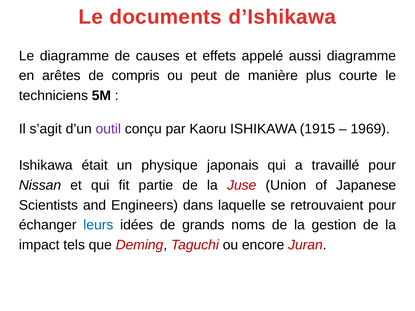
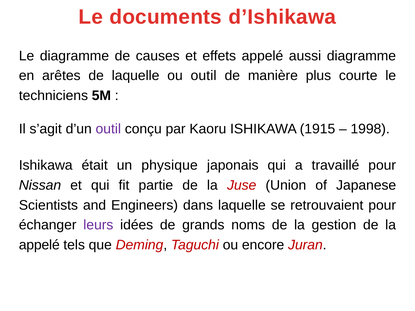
de compris: compris -> laquelle (136, 76)
ou peut: peut -> outil (204, 76)
1969: 1969 -> 1998 (370, 129)
leurs colour: blue -> purple (98, 225)
impact: impact -> appelé (39, 245)
